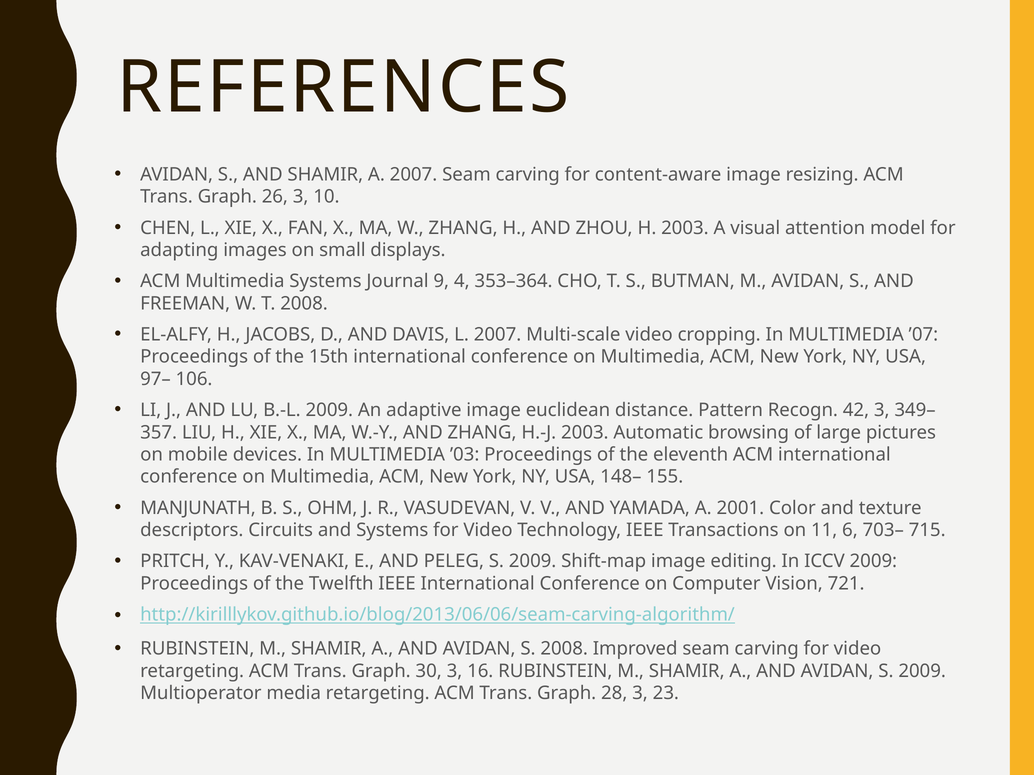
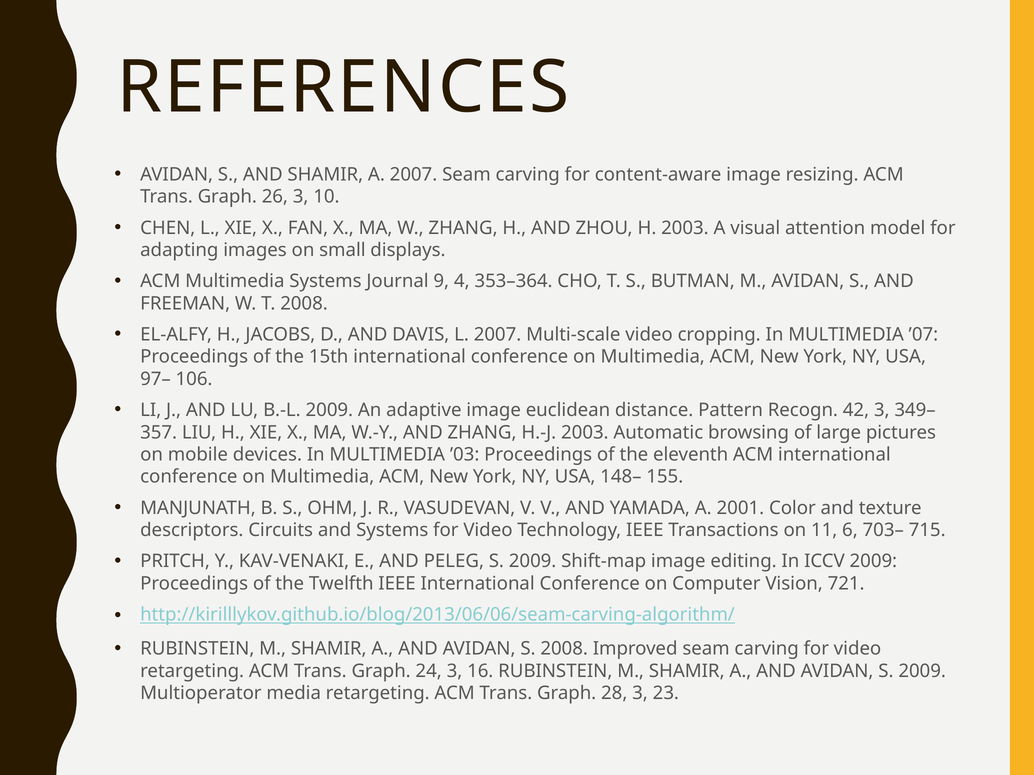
30: 30 -> 24 (429, 671)
